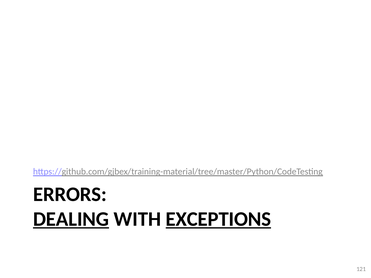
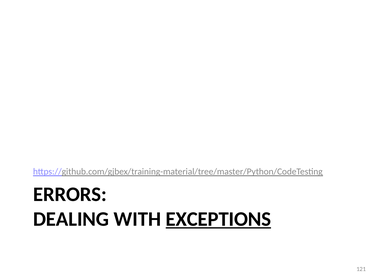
DEALING underline: present -> none (71, 219)
